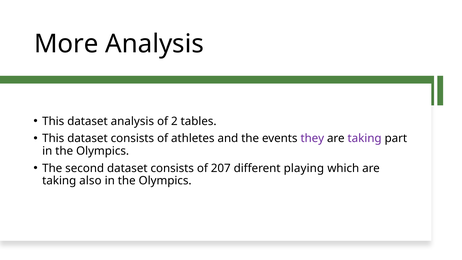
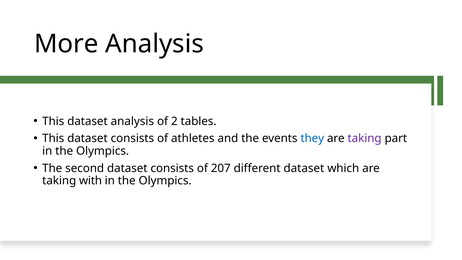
they colour: purple -> blue (312, 138)
different playing: playing -> dataset (304, 168)
also: also -> with (91, 181)
